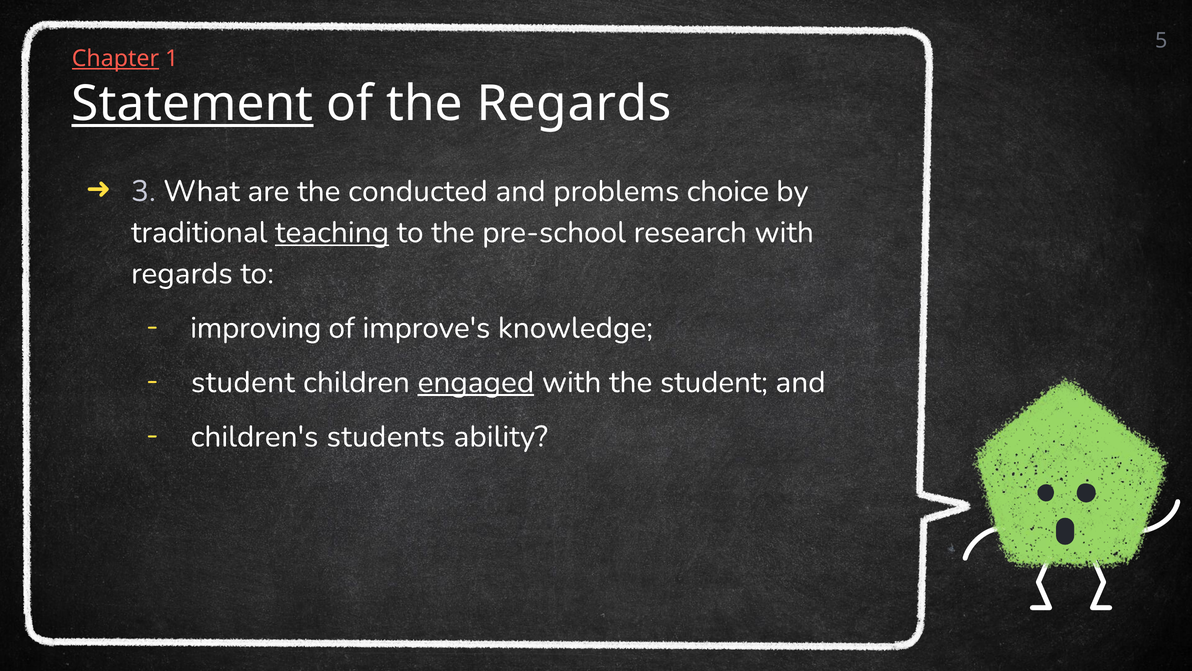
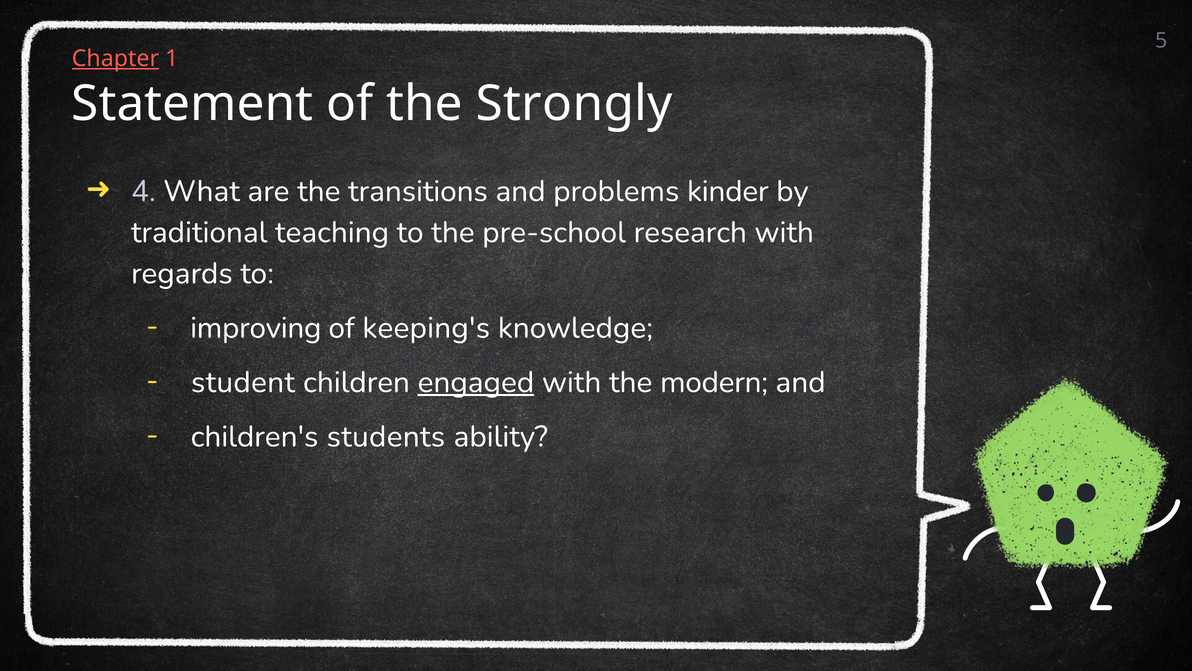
Statement underline: present -> none (192, 104)
the Regards: Regards -> Strongly (574, 104)
3: 3 -> 4 (143, 191)
conducted: conducted -> transitions (418, 191)
choice: choice -> kinder (728, 191)
teaching underline: present -> none (332, 232)
improve's: improve's -> keeping's (426, 328)
the student: student -> modern (714, 382)
